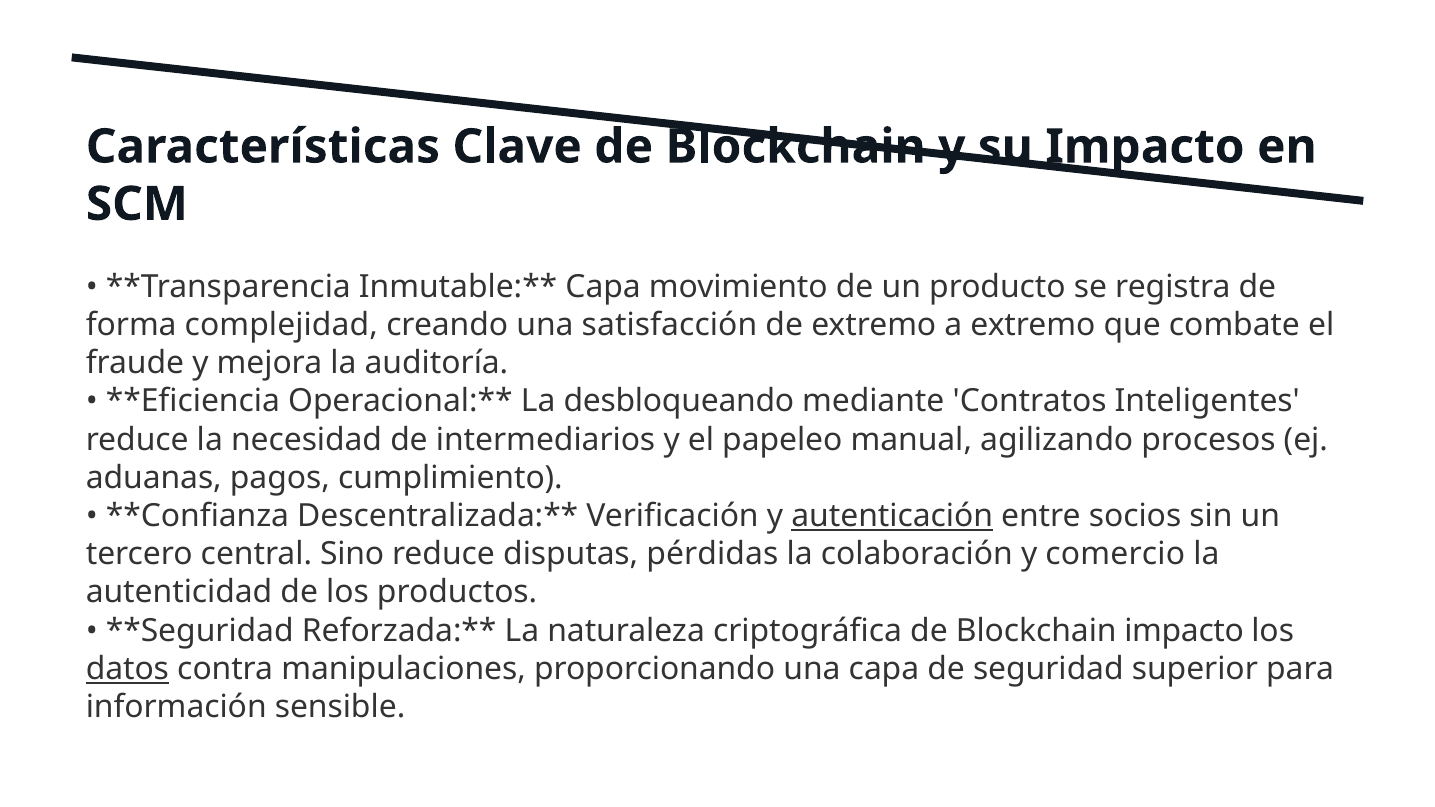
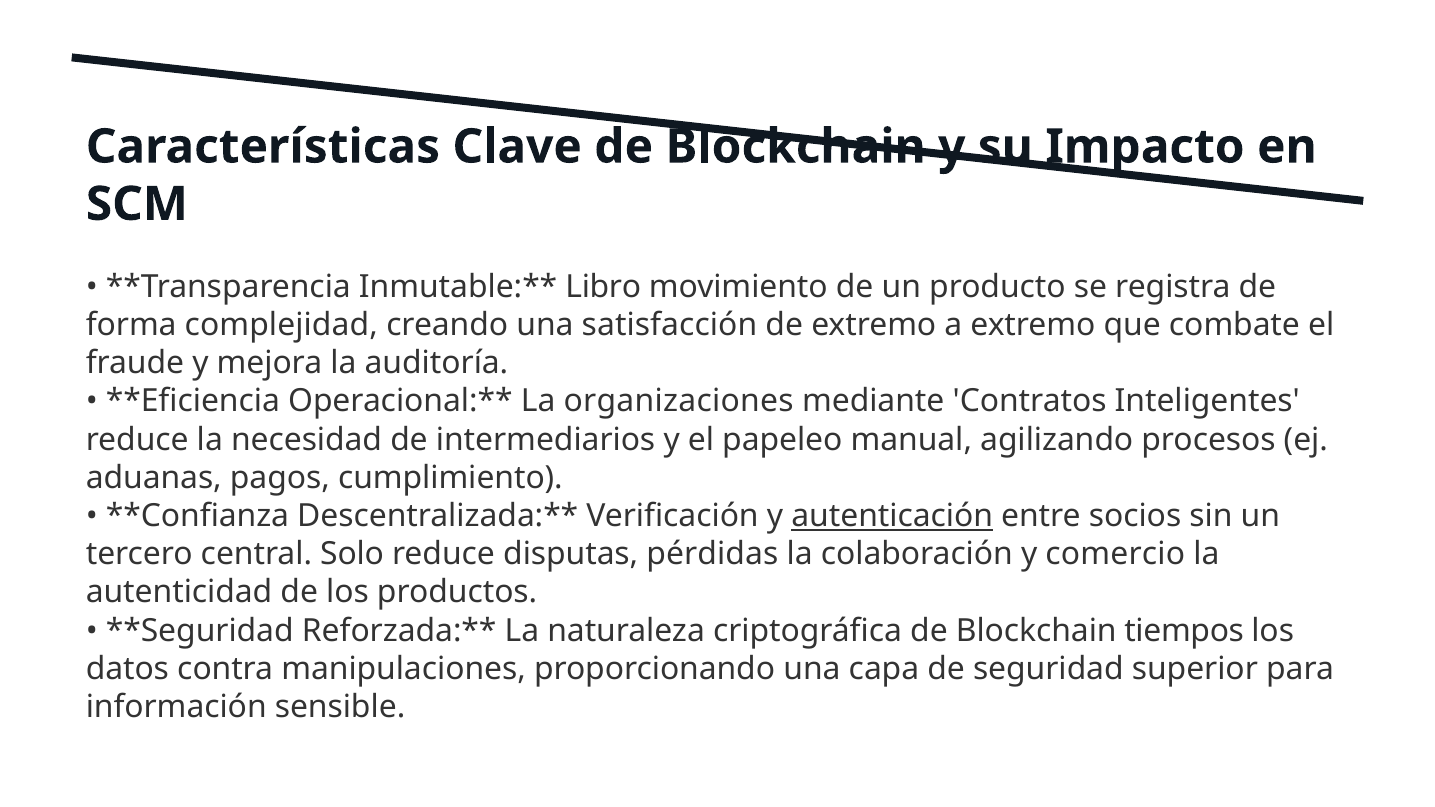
Capa: Capa -> Libro (603, 287)
desbloqueando: desbloqueando -> organizaciones (679, 401)
Sino: Sino -> Solo (352, 554)
Blockchain impacto: impacto -> tiempos (1184, 631)
datos underline: present -> none (127, 669)
